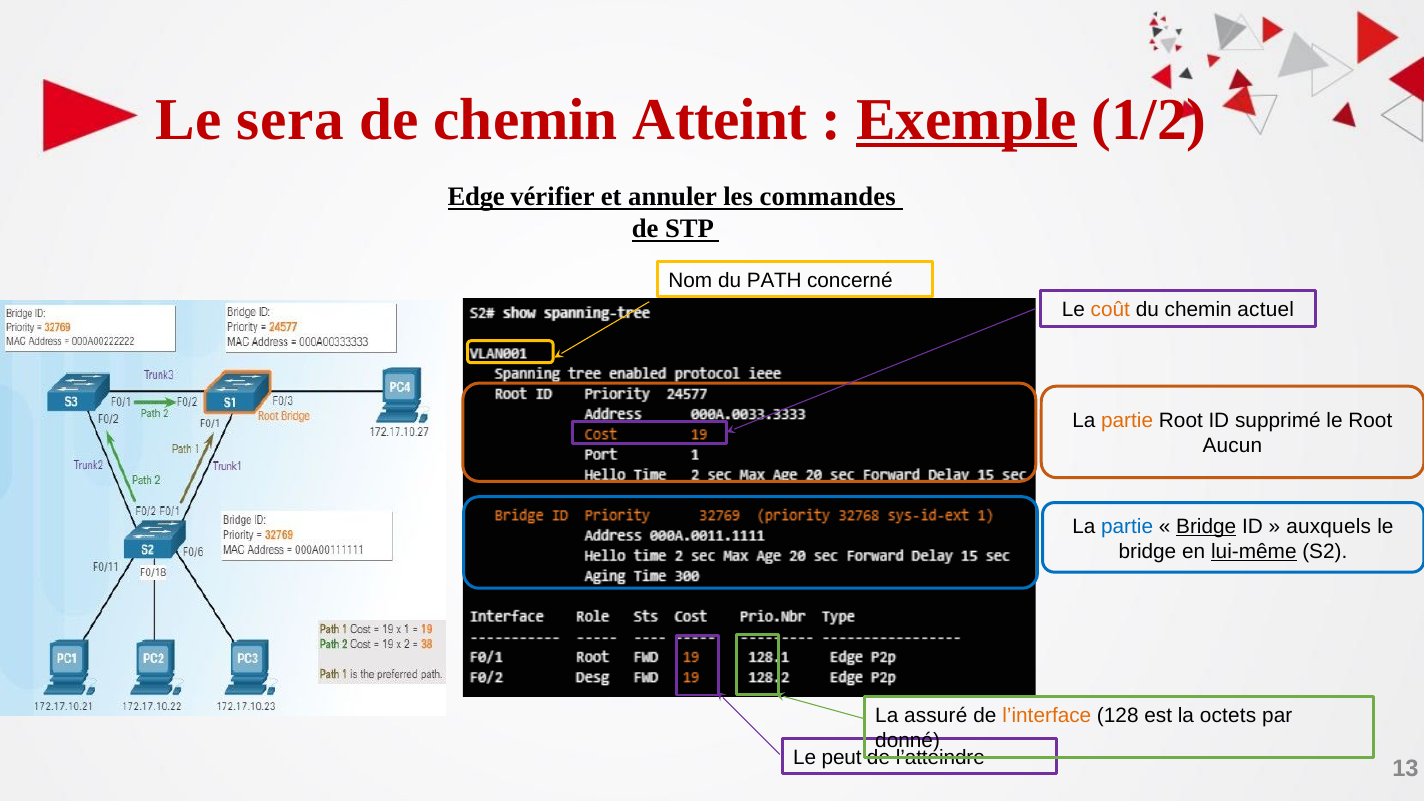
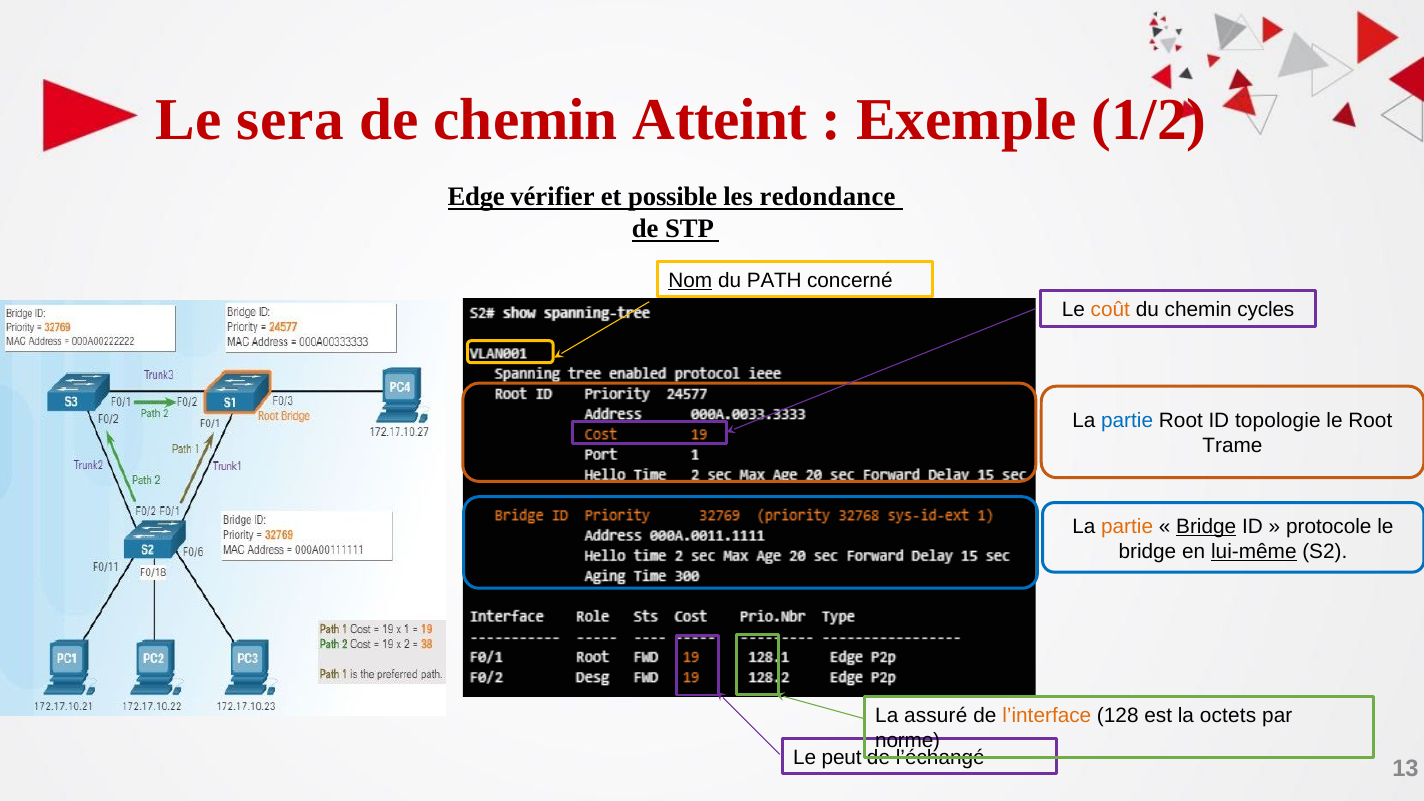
Exemple underline: present -> none (967, 120)
annuler: annuler -> possible (673, 197)
commandes: commandes -> redondance (828, 197)
Nom underline: none -> present (690, 280)
actuel: actuel -> cycles (1266, 310)
partie colour: orange -> blue (1127, 421)
supprimé: supprimé -> topologie (1278, 421)
Aucun: Aucun -> Trame (1232, 446)
partie colour: blue -> orange (1127, 526)
auxquels: auxquels -> protocole (1329, 526)
donné: donné -> norme (908, 741)
l’atteindre: l’atteindre -> l’échangé (940, 758)
